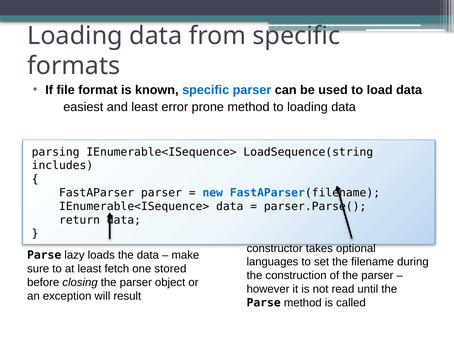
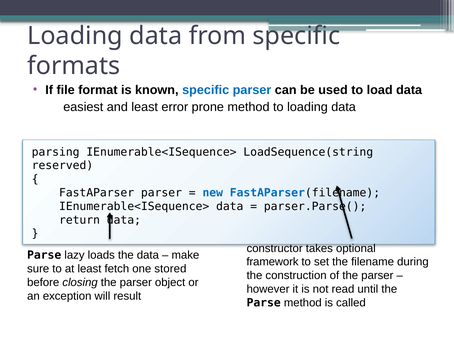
includes: includes -> reserved (62, 166)
languages: languages -> framework (272, 262)
